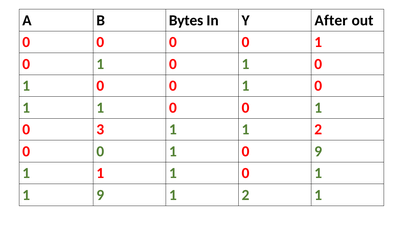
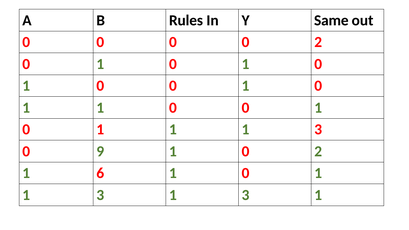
Bytes: Bytes -> Rules (186, 20)
After: After -> Same (331, 20)
0 0 0 1: 1 -> 2 (318, 42)
3: 3 -> 1 (100, 130)
2: 2 -> 3 (318, 130)
0: 0 -> 9 (100, 151)
1 0 9: 9 -> 2 (318, 151)
1: 1 -> 6 (100, 173)
9: 9 -> 3 (100, 195)
2: 2 -> 3 (246, 195)
